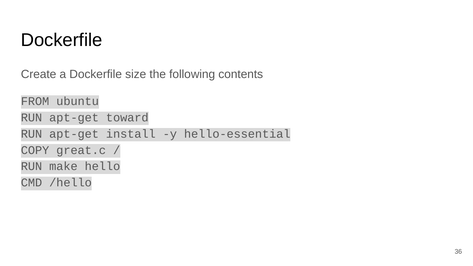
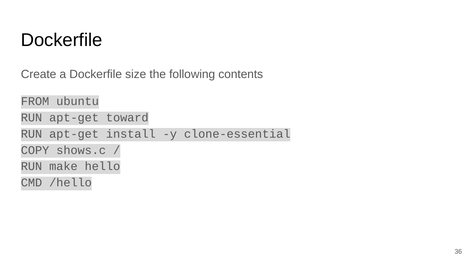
hello-essential: hello-essential -> clone-essential (237, 134)
great.c: great.c -> shows.c (81, 150)
